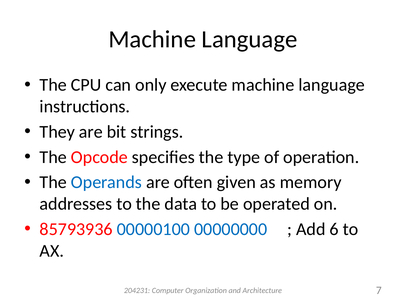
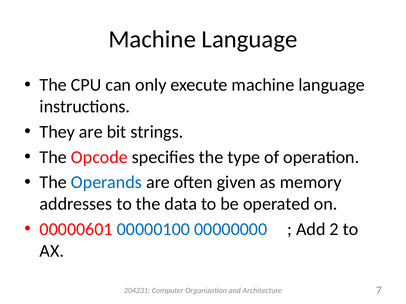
85793936: 85793936 -> 00000601 (76, 230)
6: 6 -> 2 (334, 230)
